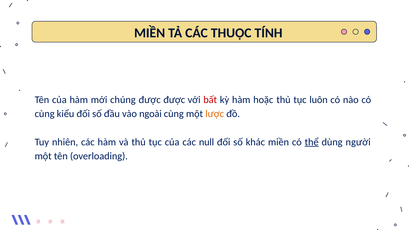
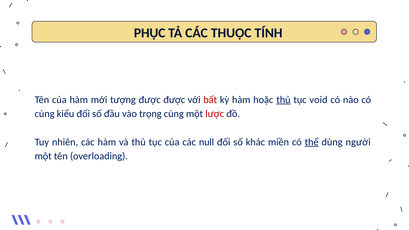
MIỀN: MIỀN -> PHỤC (150, 33)
chúng: chúng -> tượng (123, 100)
thủ underline: none -> present (284, 100)
luôn: luôn -> void (318, 100)
ngoài: ngoài -> trọng (150, 114)
lược colour: orange -> red (215, 114)
